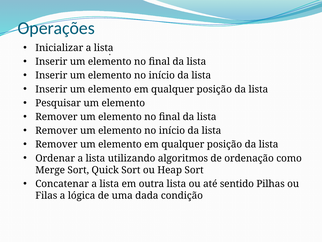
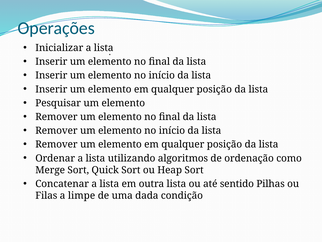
lógica: lógica -> limpe (82, 195)
